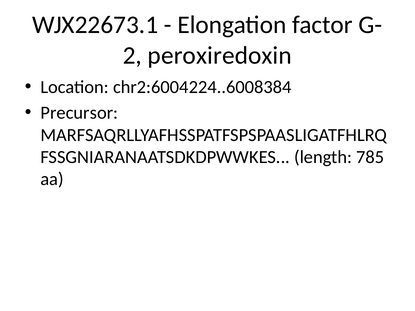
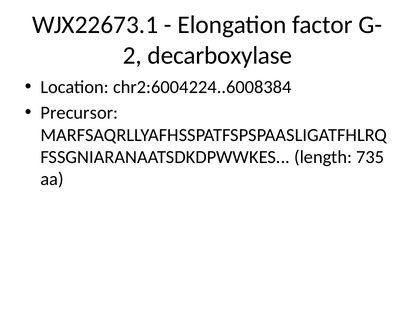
peroxiredoxin: peroxiredoxin -> decarboxylase (220, 55)
785: 785 -> 735 (370, 157)
